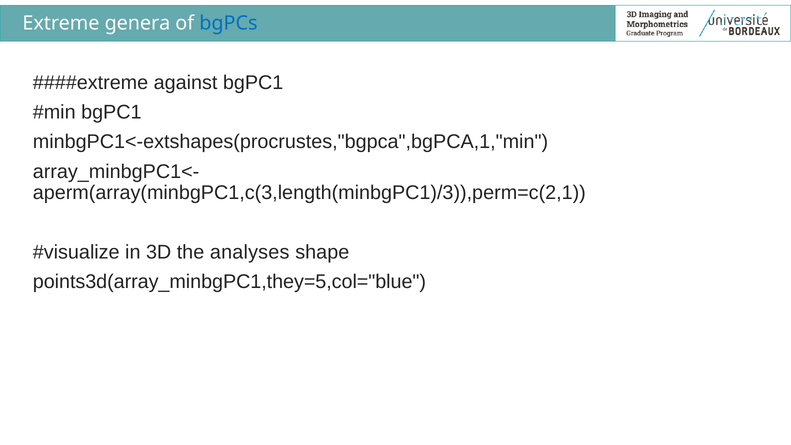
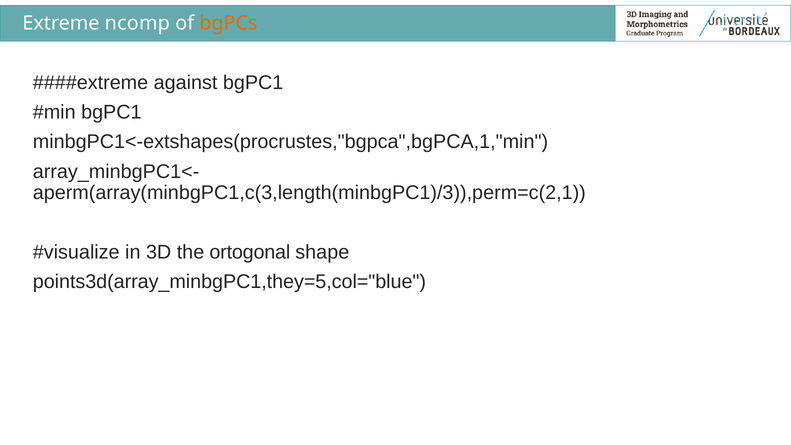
genera: genera -> ncomp (137, 23)
bgPCs colour: blue -> orange (228, 23)
analyses: analyses -> ortogonal (250, 252)
